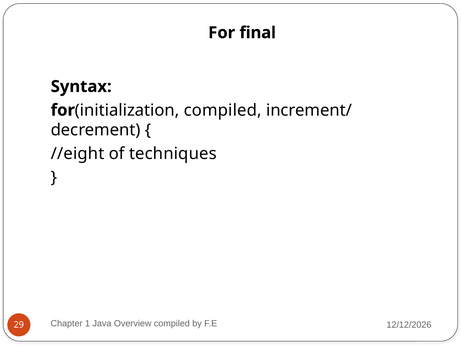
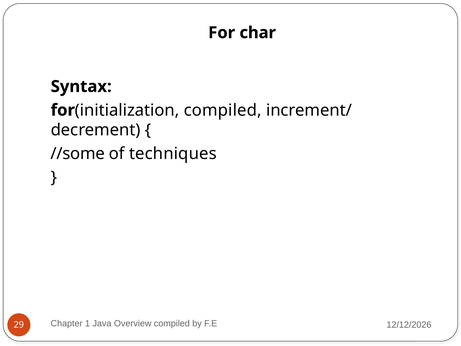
final: final -> char (258, 33)
//eight: //eight -> //some (78, 154)
